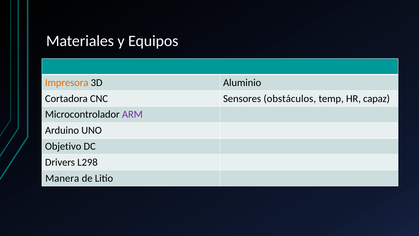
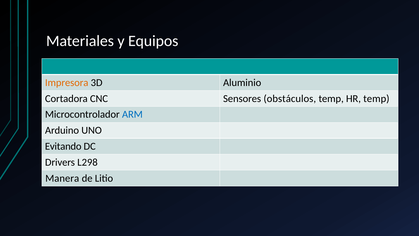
HR capaz: capaz -> temp (376, 98)
ARM colour: purple -> blue (132, 114)
Objetivo: Objetivo -> Evitando (63, 146)
